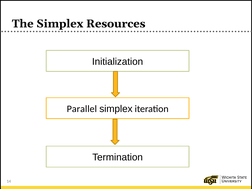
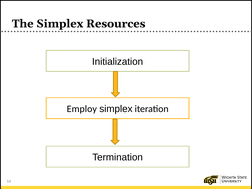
Parallel: Parallel -> Employ (82, 109)
